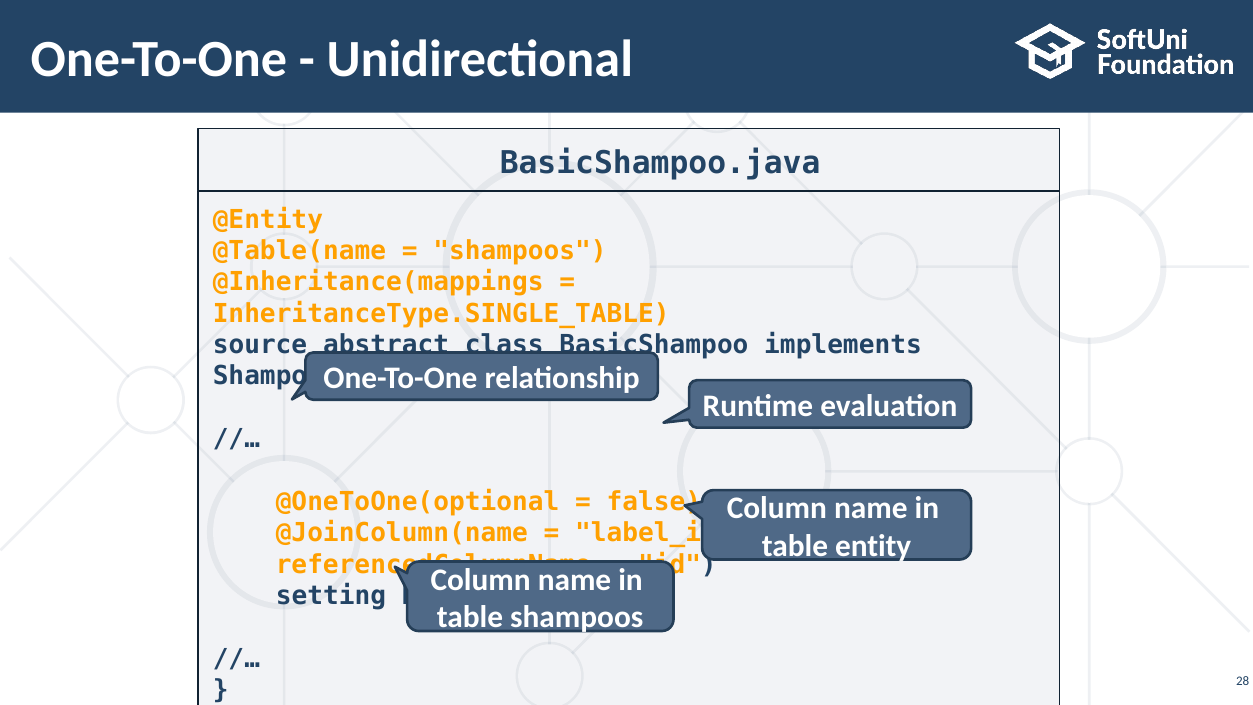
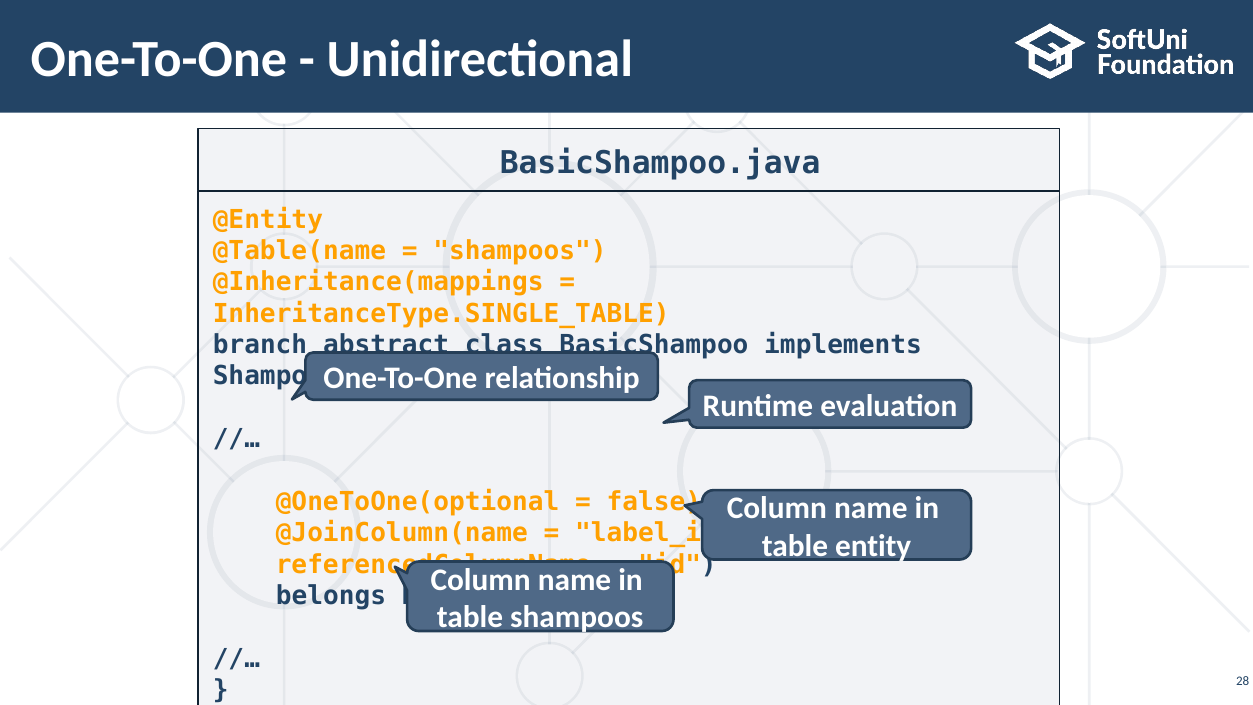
source: source -> branch (260, 345)
setting: setting -> belongs (331, 596)
